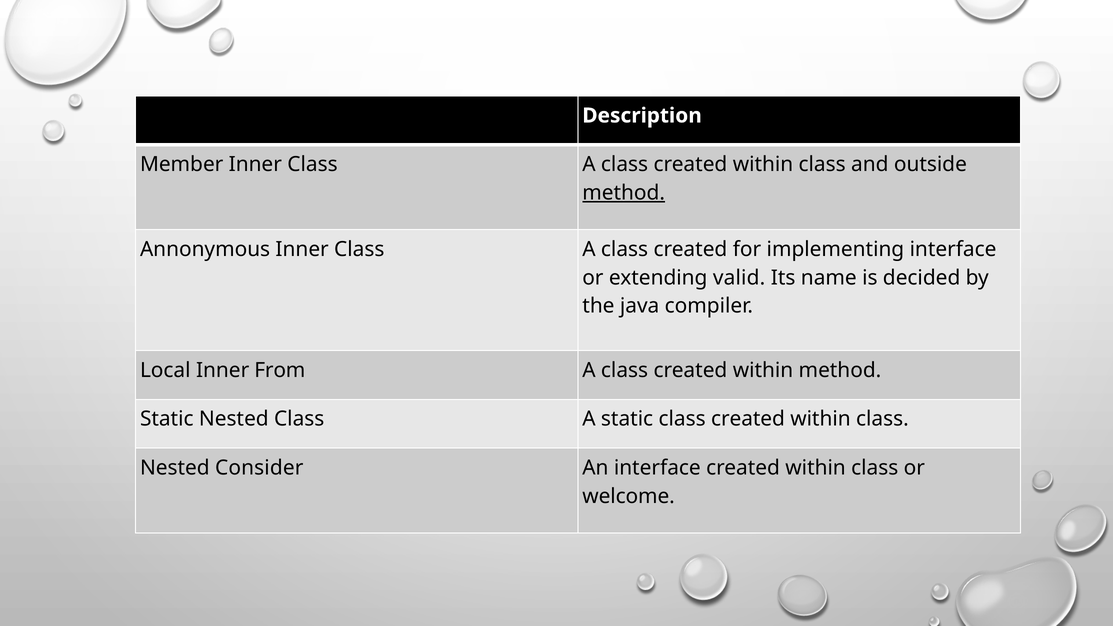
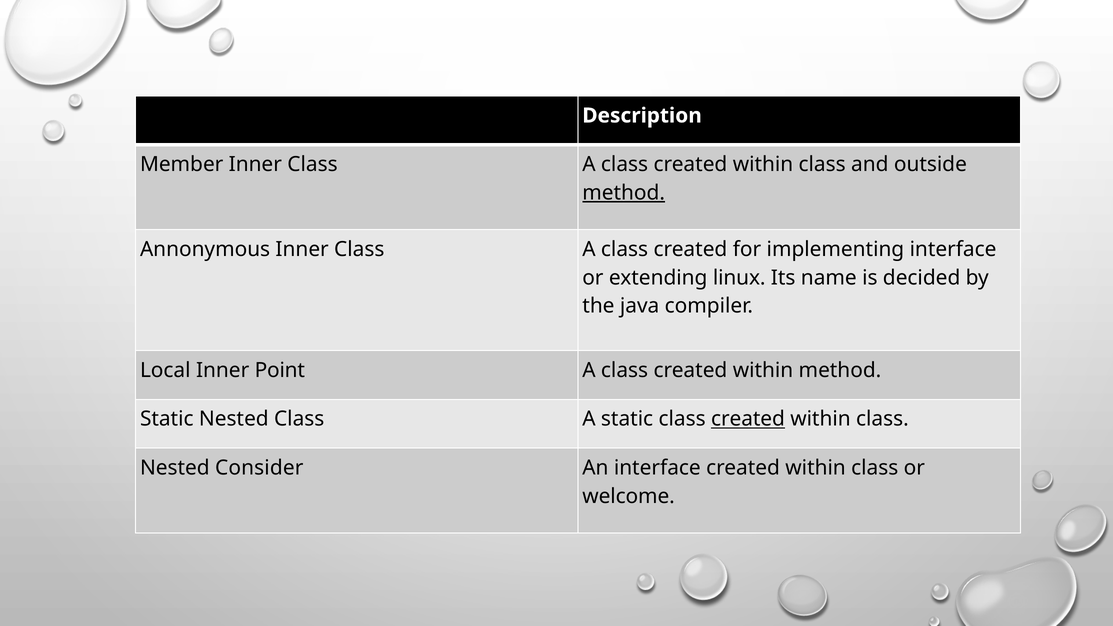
valid: valid -> linux (739, 278)
From: From -> Point (280, 370)
created underline: none -> present (748, 419)
